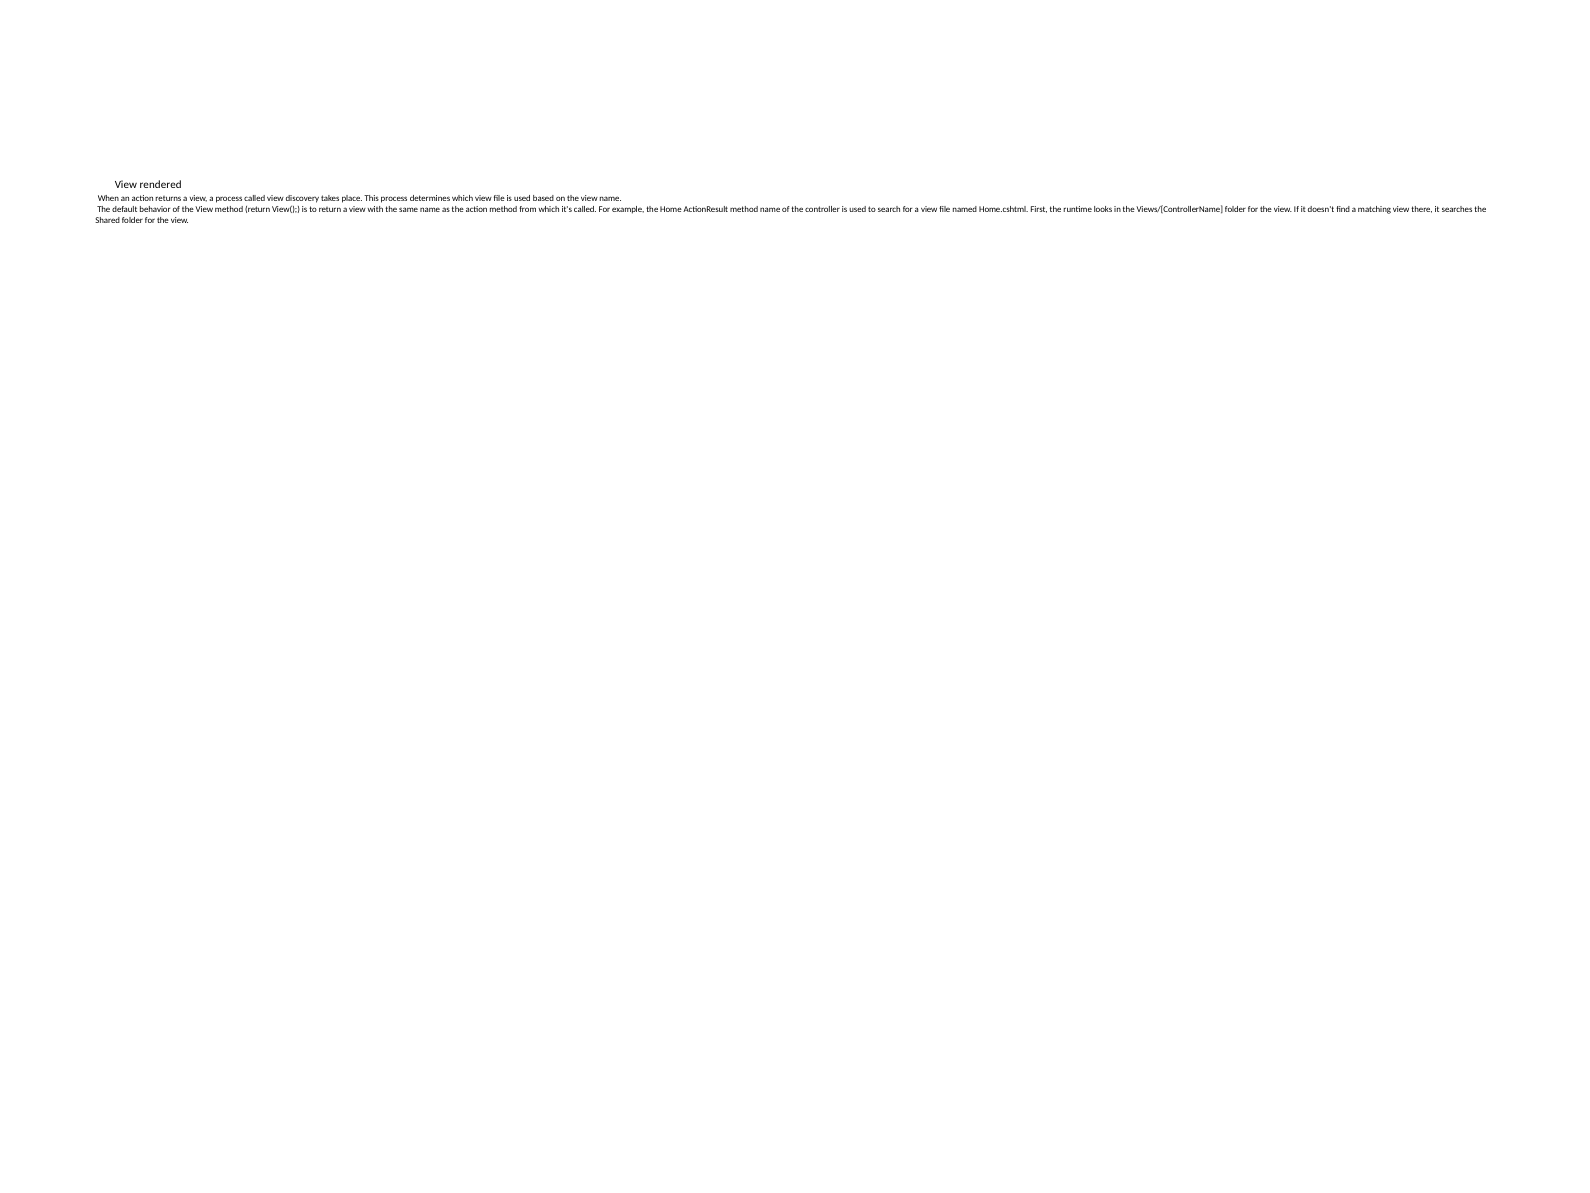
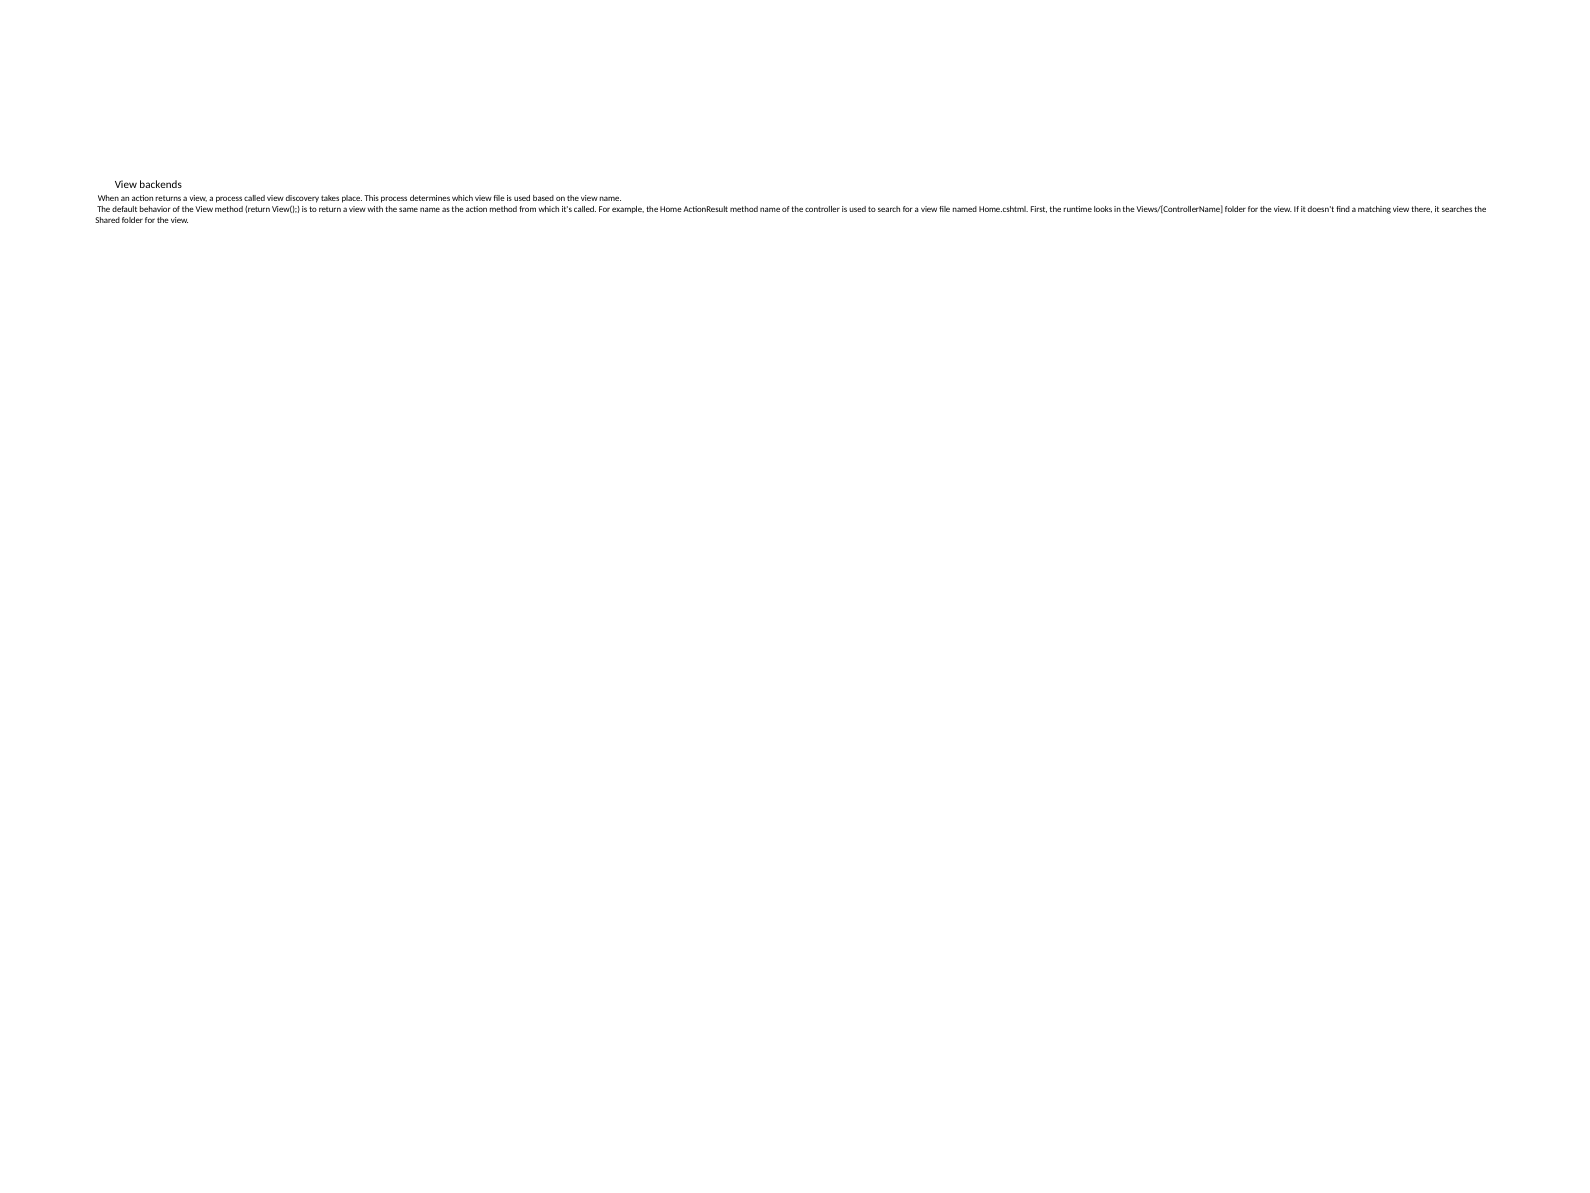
rendered: rendered -> backends (161, 185)
